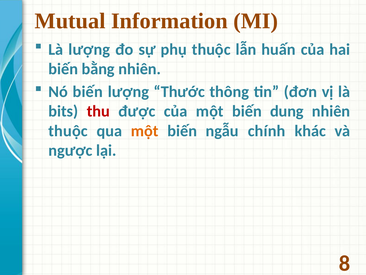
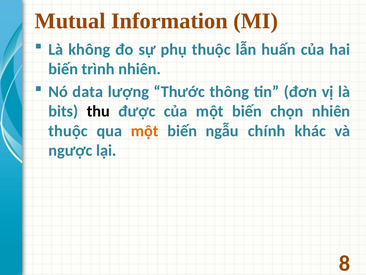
Là lượng: lượng -> không (89, 49)
bằng: bằng -> trình (98, 69)
Nó biến: biến -> data (88, 92)
thu colour: red -> black (98, 111)
dung: dung -> chọn (287, 111)
